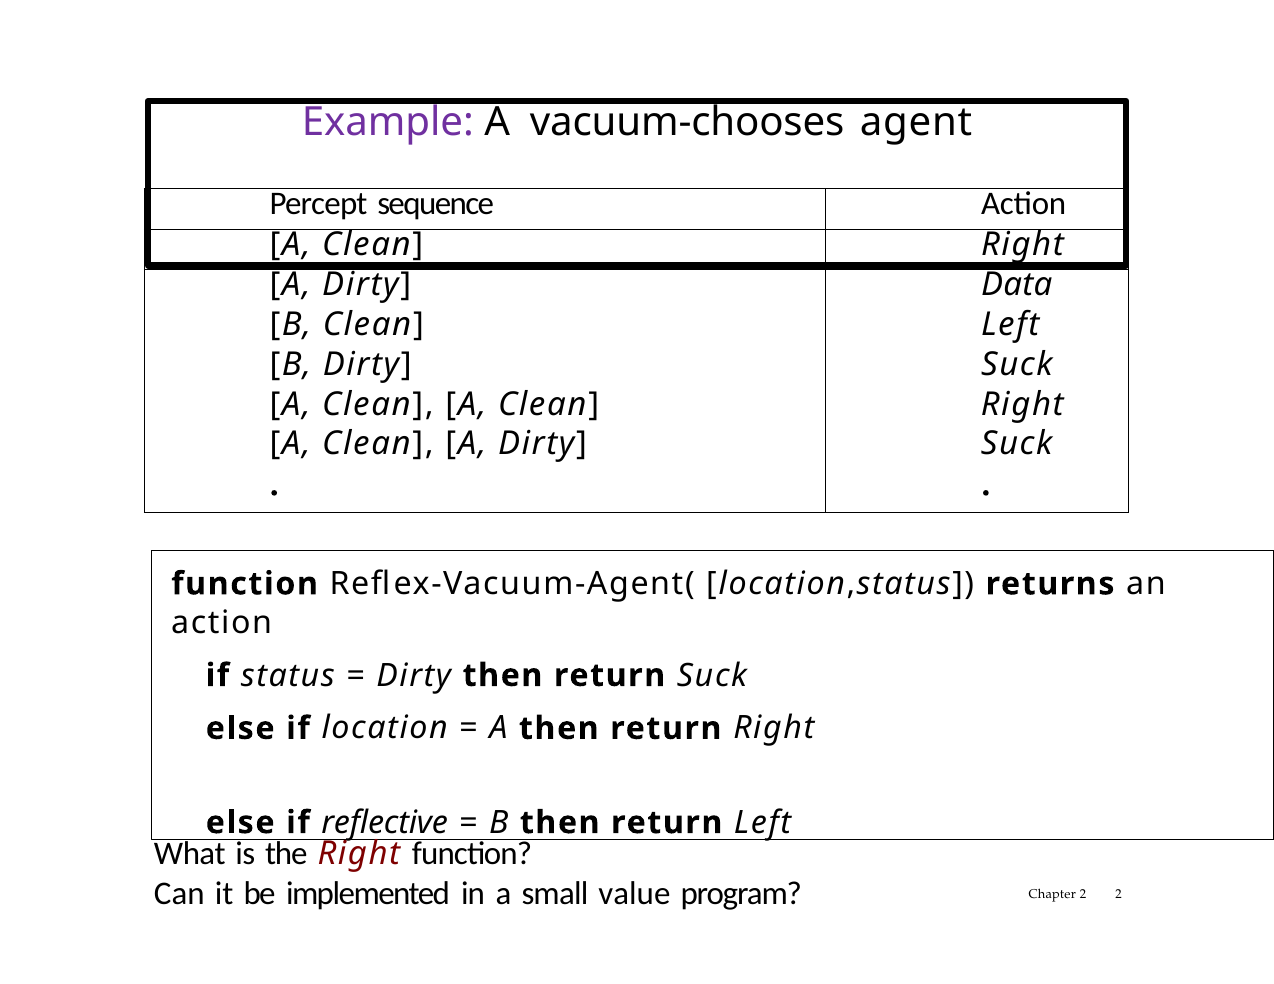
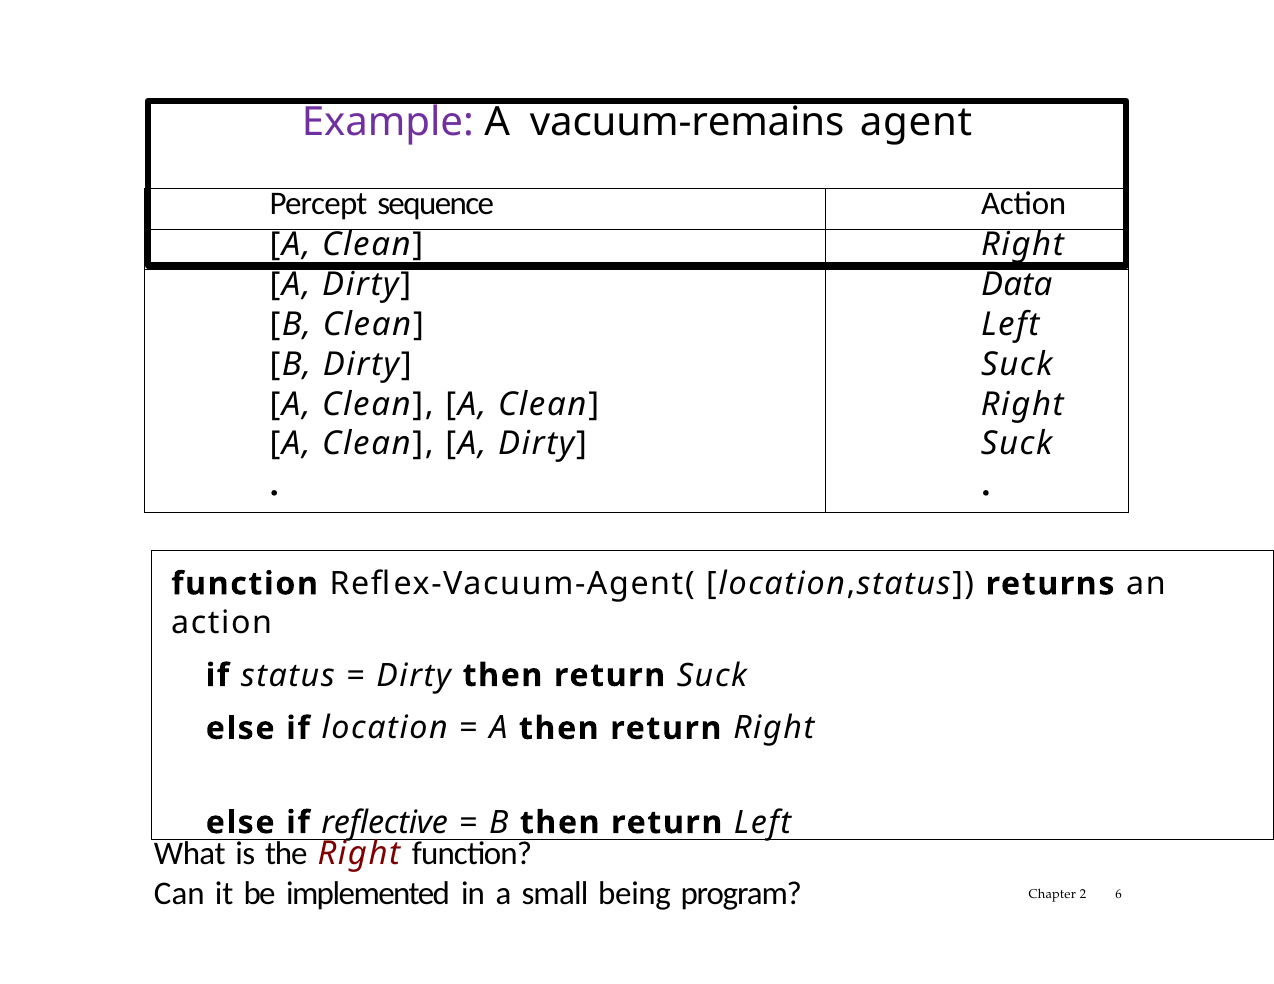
vacuum-chooses: vacuum-chooses -> vacuum-remains (687, 122)
value: value -> being (635, 894)
2 2: 2 -> 6 (1119, 895)
